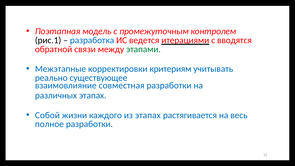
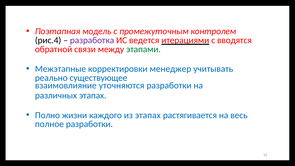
рис.1: рис.1 -> рис.4 (48, 40)
разработка colour: blue -> purple (92, 40)
критериям: критериям -> менеджер (170, 69)
совместная: совместная -> уточняются (122, 85)
Собой: Собой -> Полно (47, 115)
